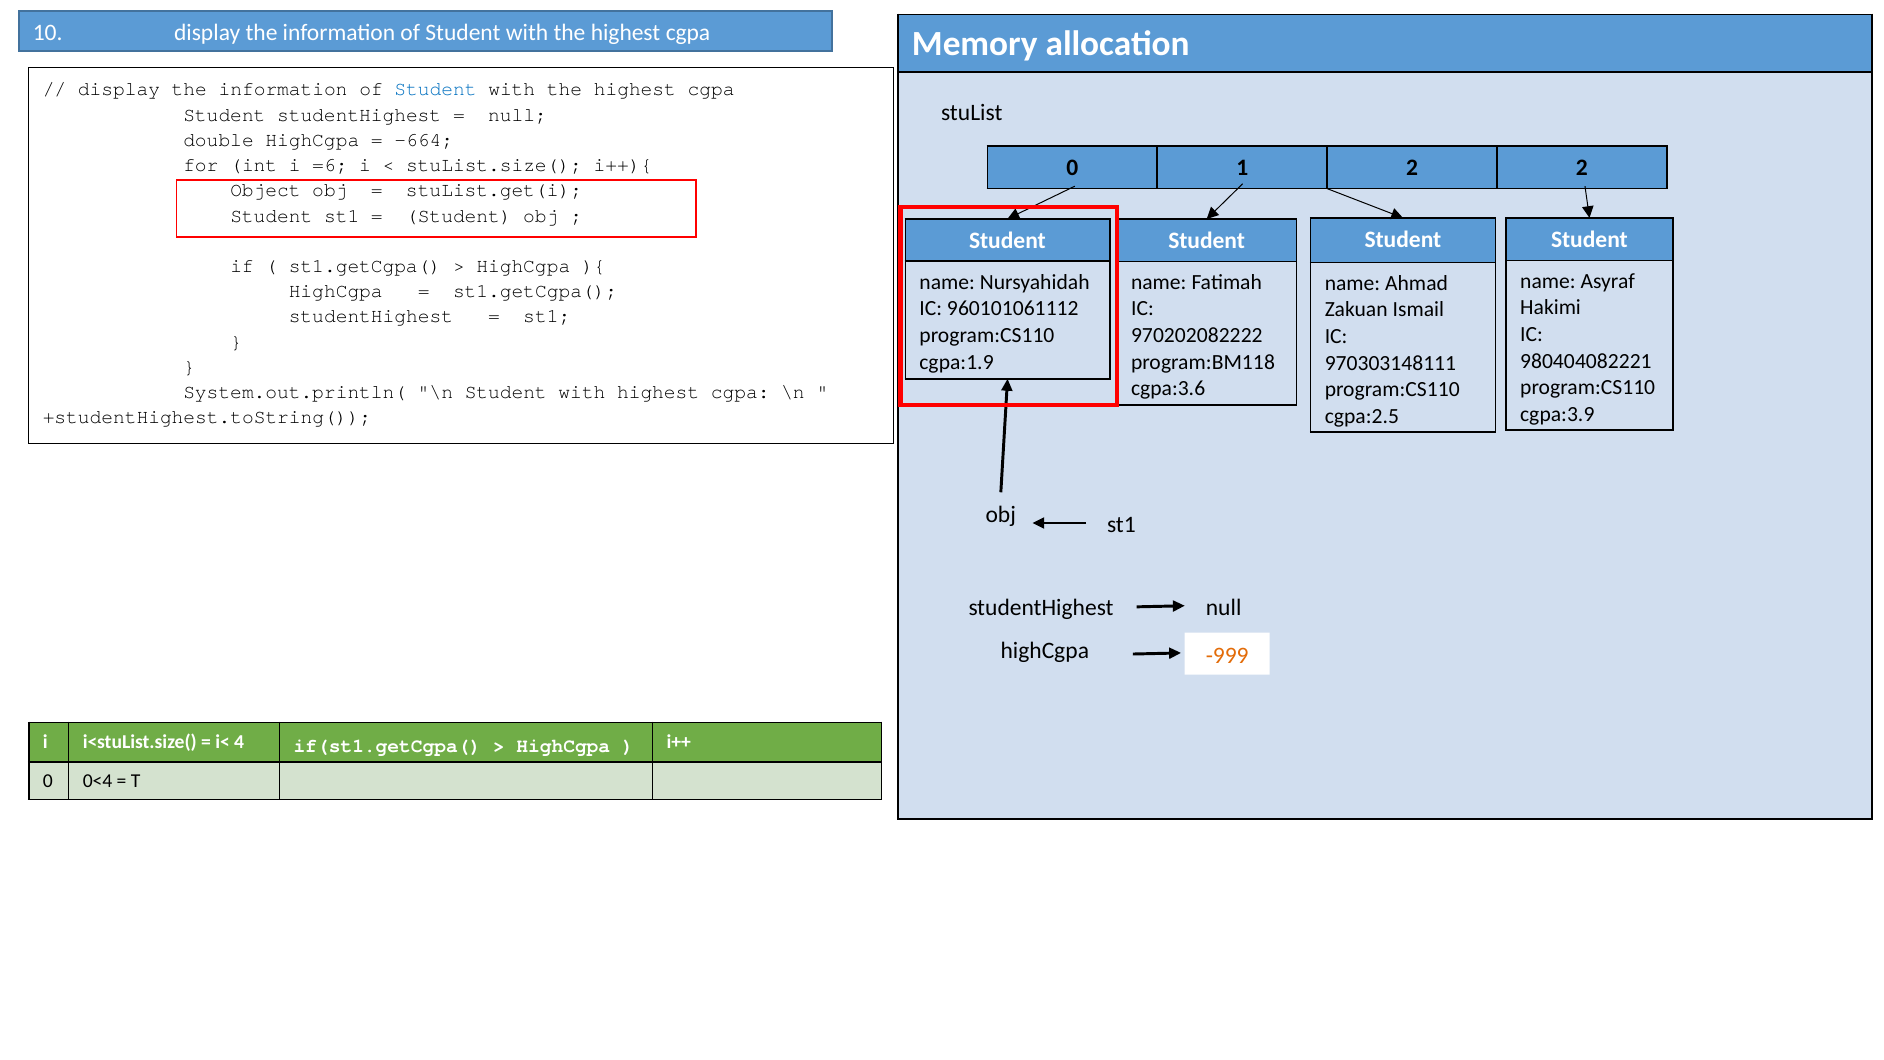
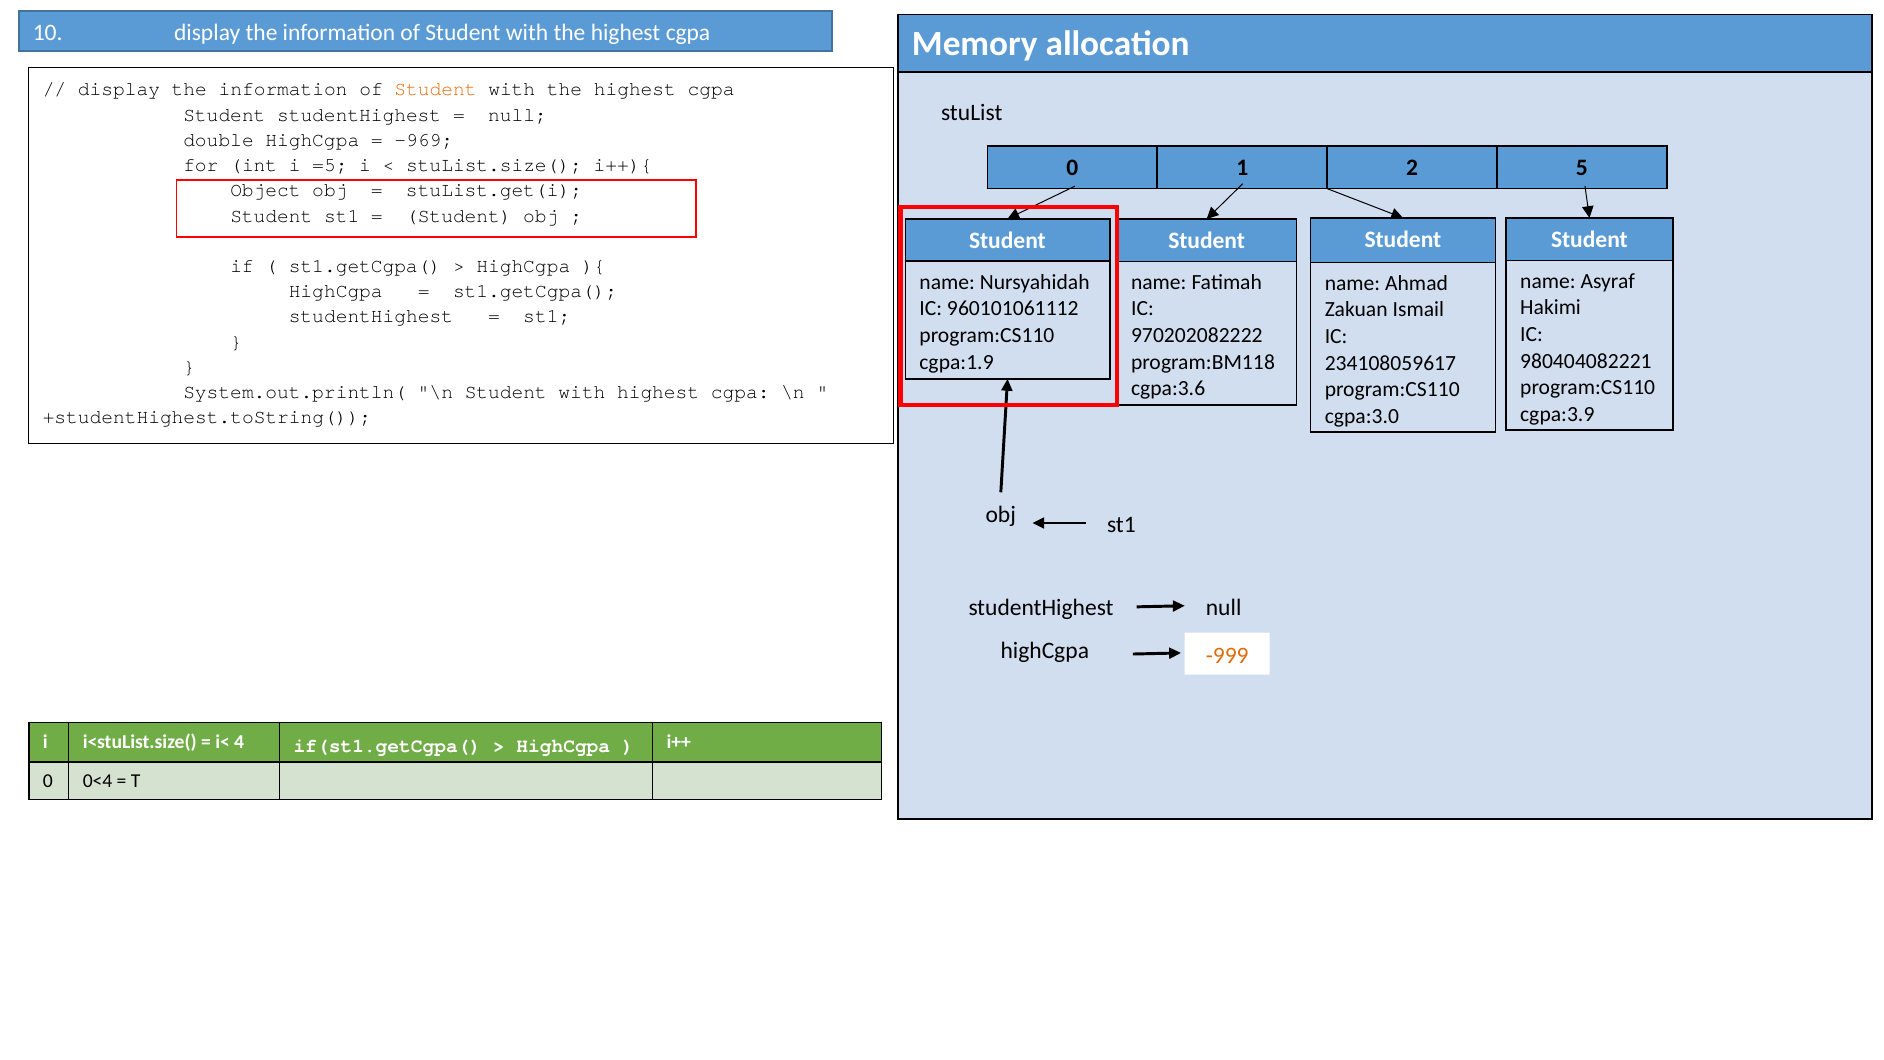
Student colour: blue -> orange (435, 89)
-664: -664 -> -969 (424, 140)
=6: =6 -> =5 (330, 165)
2 2: 2 -> 5 (1582, 168)
970303148111: 970303148111 -> 234108059617 (1390, 363)
cgpa:2.5: cgpa:2.5 -> cgpa:3.0 (1362, 416)
